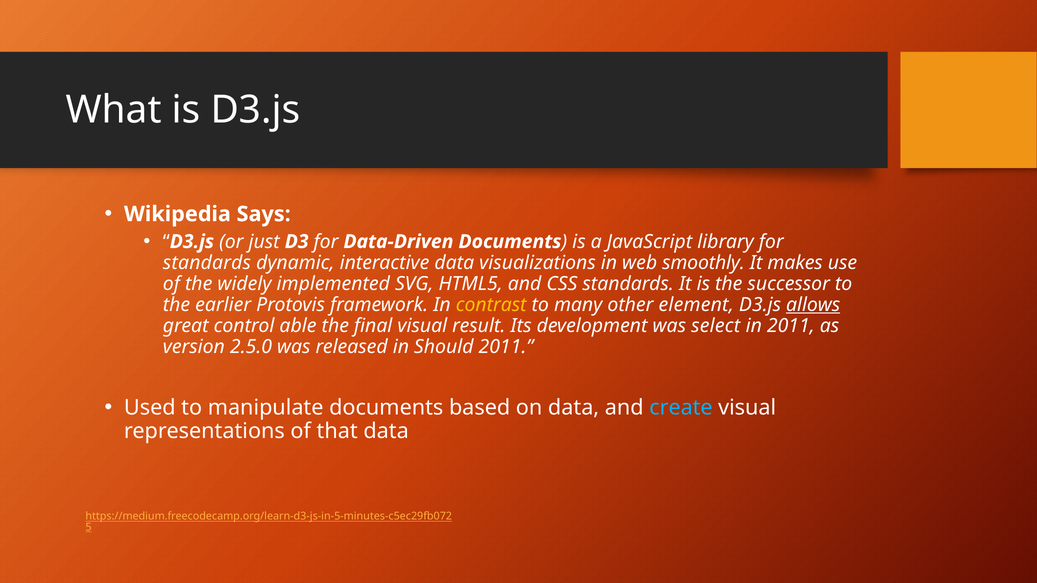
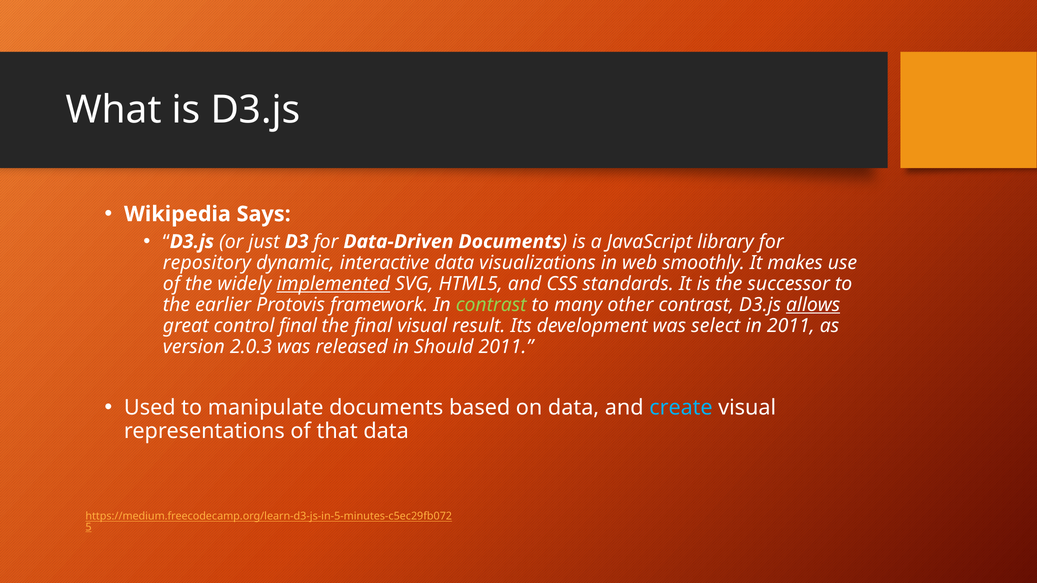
standards: standards -> repository (207, 263)
implemented underline: none -> present (333, 284)
contrast colour: yellow -> light green (491, 305)
other element: element -> contrast (696, 305)
control able: able -> final (298, 326)
2.5.0: 2.5.0 -> 2.0.3 (251, 347)
